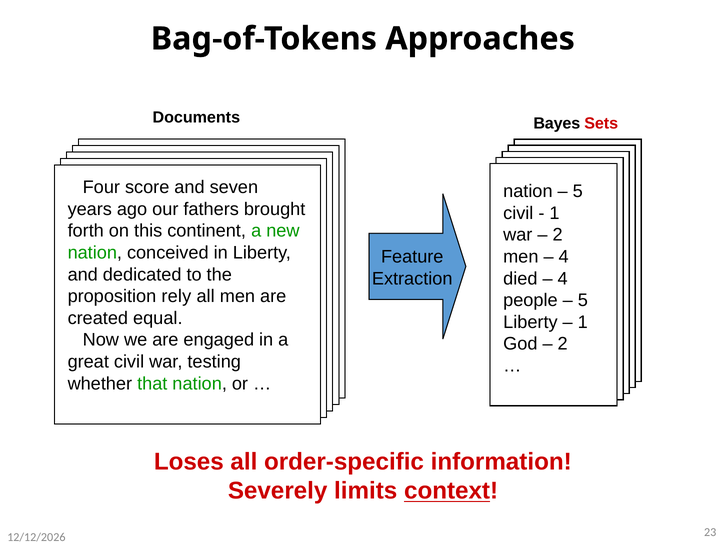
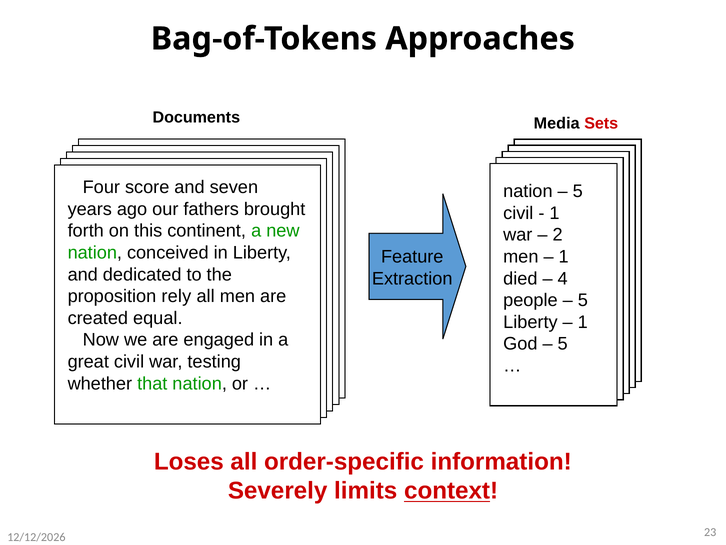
Bayes: Bayes -> Media (557, 123)
4: 4 -> 1 (564, 256)
2: 2 -> 5 (563, 344)
